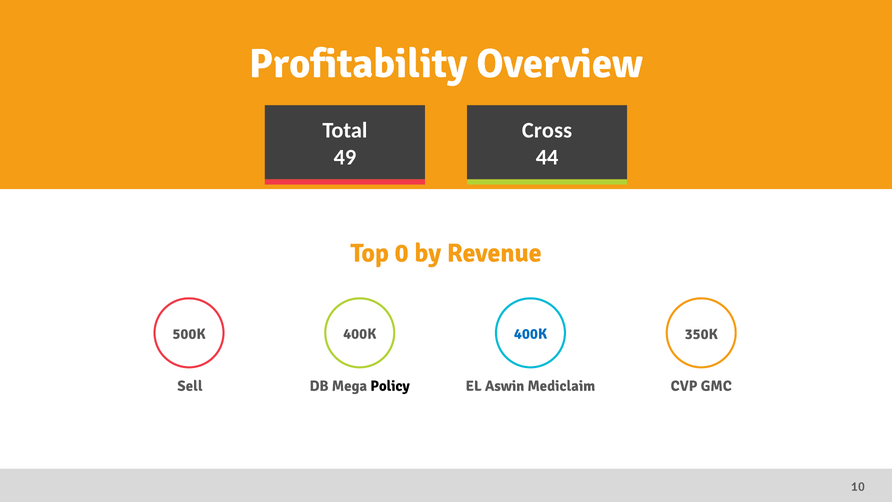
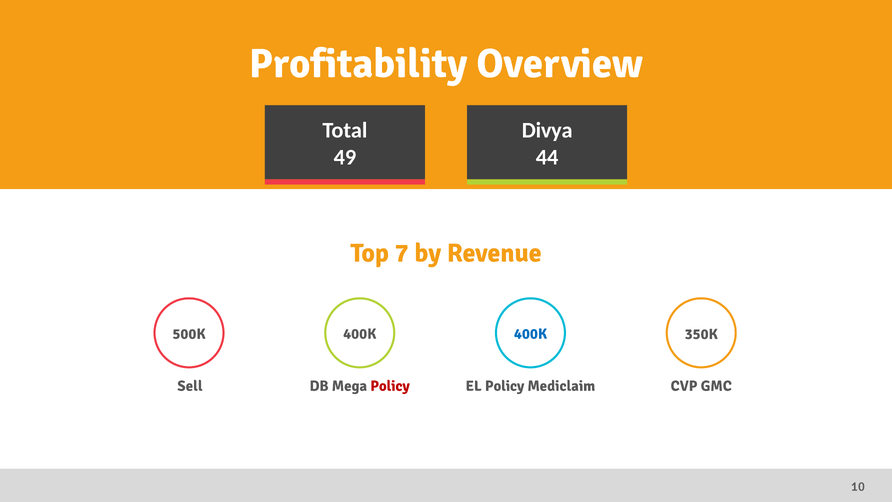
Cross: Cross -> Divya (547, 130)
0: 0 -> 7 (402, 253)
Policy colour: black -> red (390, 386)
EL Aswin: Aswin -> Policy (505, 386)
